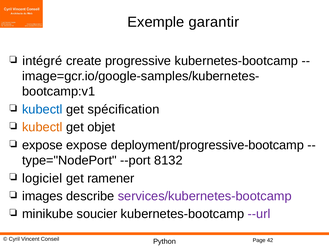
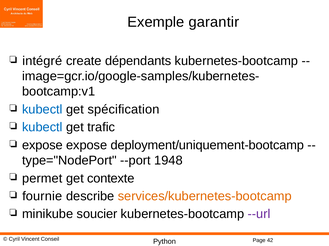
progressive: progressive -> dépendants (138, 61)
kubectl colour: orange -> blue (42, 128)
objet: objet -> trafic (101, 128)
deployment/progressive-bootcamp: deployment/progressive-bootcamp -> deployment/uniquement-bootcamp (207, 146)
8132: 8132 -> 1948 (168, 161)
logiciel: logiciel -> permet (42, 179)
ramener: ramener -> contexte (111, 179)
images: images -> fournie (42, 197)
services/kubernetes-bootcamp colour: purple -> orange (205, 197)
